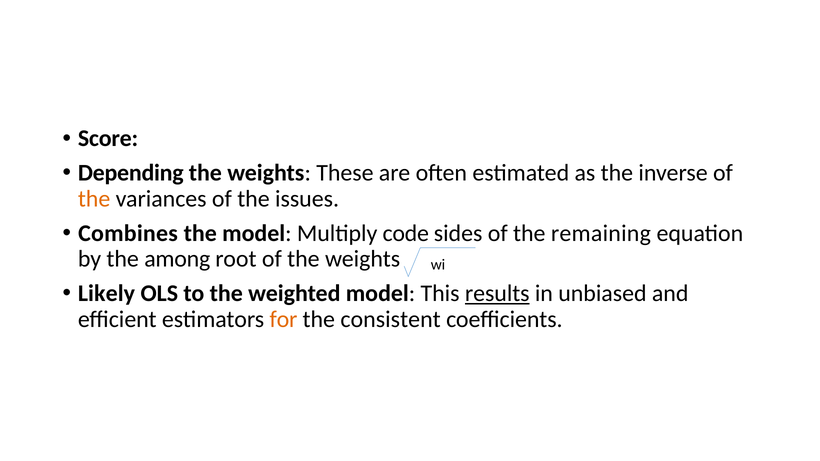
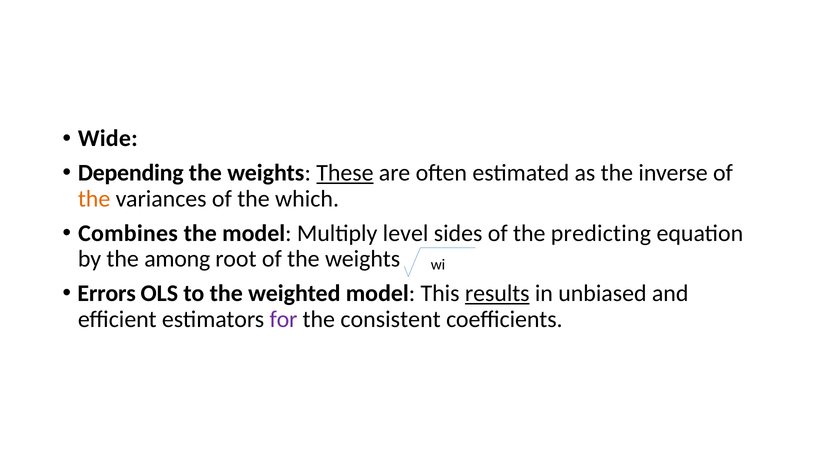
Score: Score -> Wide (108, 139)
These underline: none -> present (345, 173)
issues: issues -> which (307, 199)
code: code -> level (406, 233)
remaining: remaining -> predicting (601, 233)
Likely: Likely -> Errors (107, 293)
for colour: orange -> purple (283, 319)
